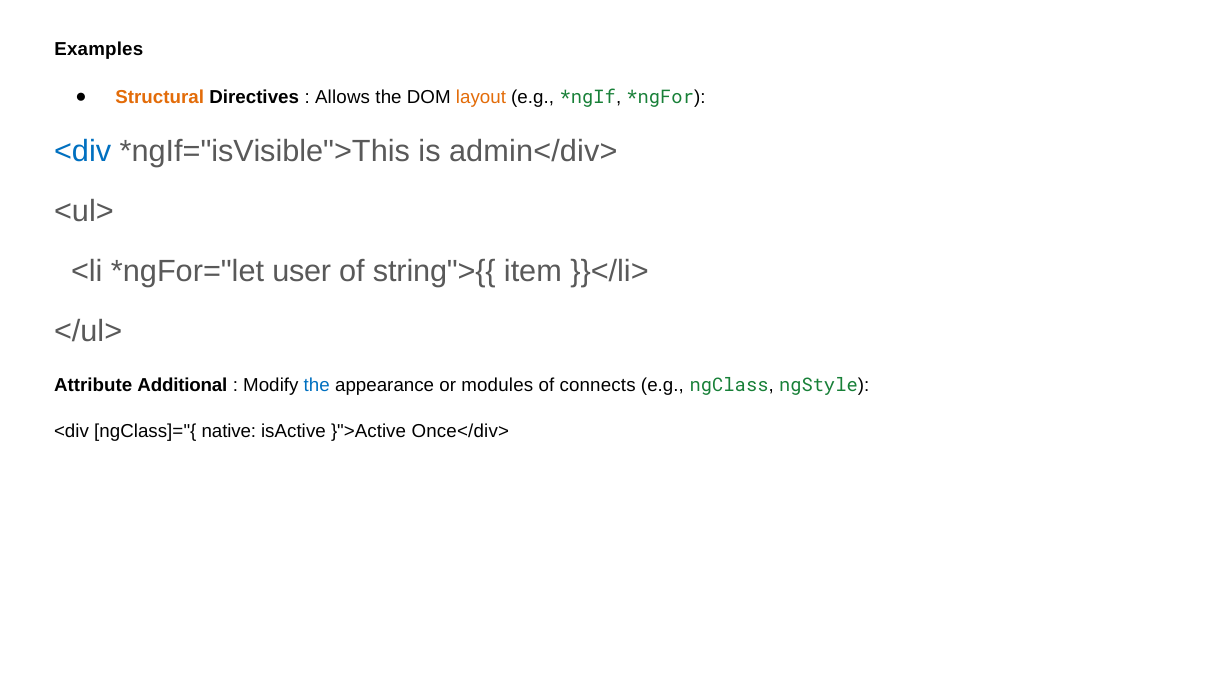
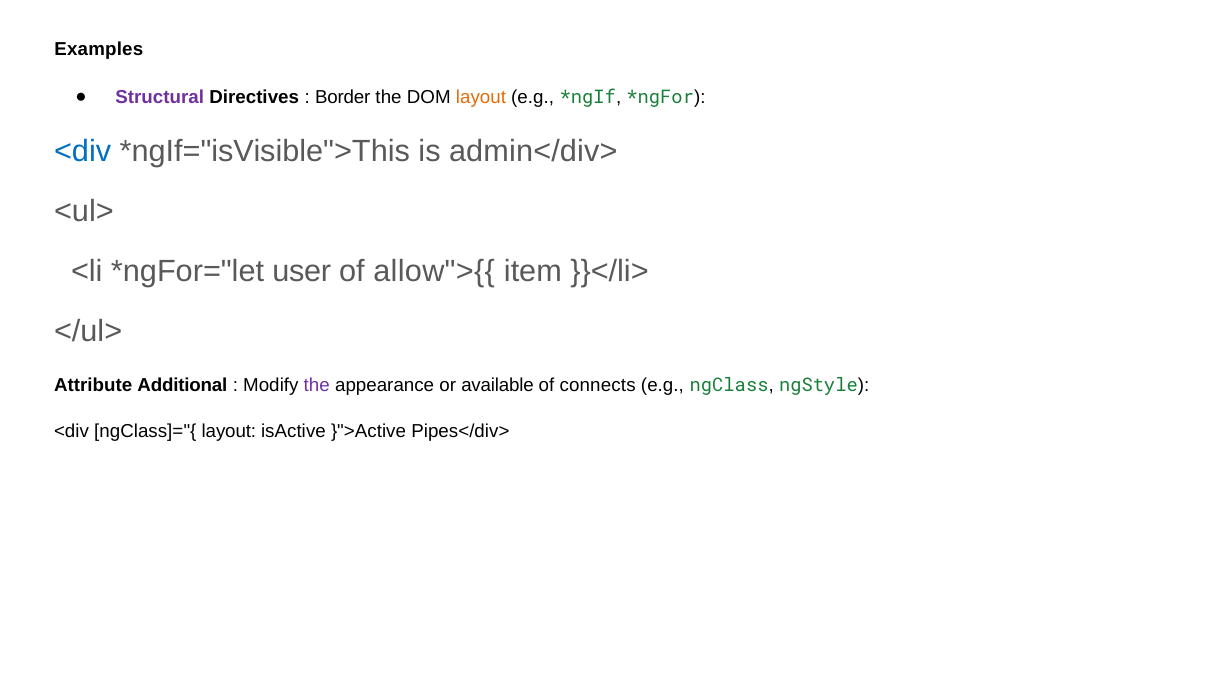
Structural colour: orange -> purple (160, 97)
Allows: Allows -> Border (343, 97)
string">{{: string">{{ -> allow">{{ (434, 272)
the colour: blue -> purple (317, 386)
modules: modules -> available (497, 386)
ngClass]="{ native: native -> layout (229, 431)
Once</div>: Once</div> -> Pipes</div> (460, 431)
